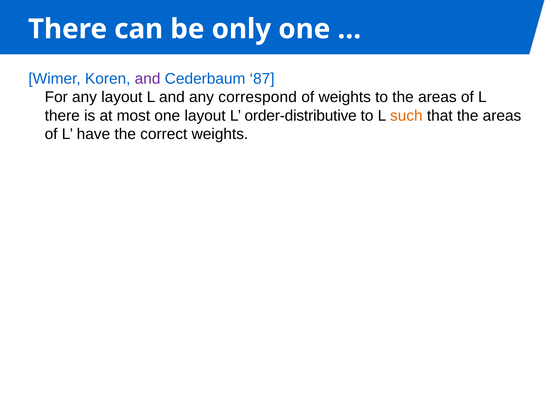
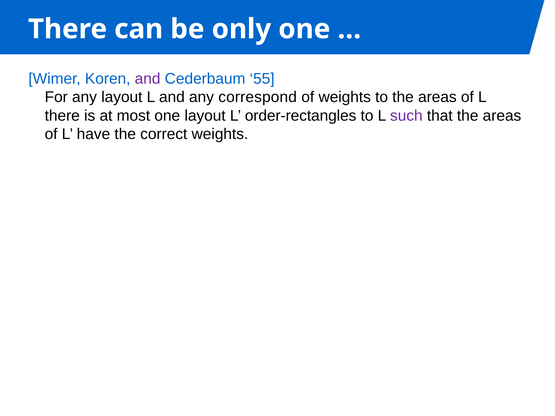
87: 87 -> 55 (262, 79)
order-distributive: order-distributive -> order-rectangles (301, 116)
such colour: orange -> purple (406, 116)
